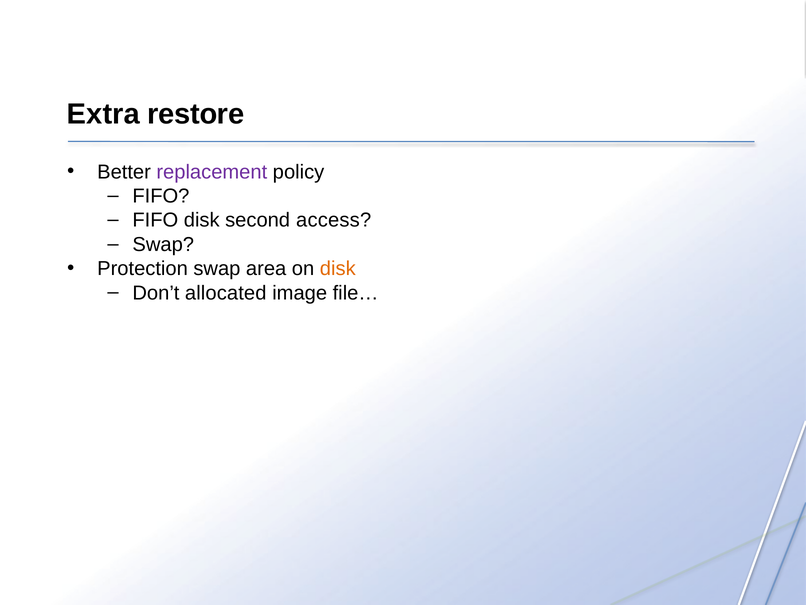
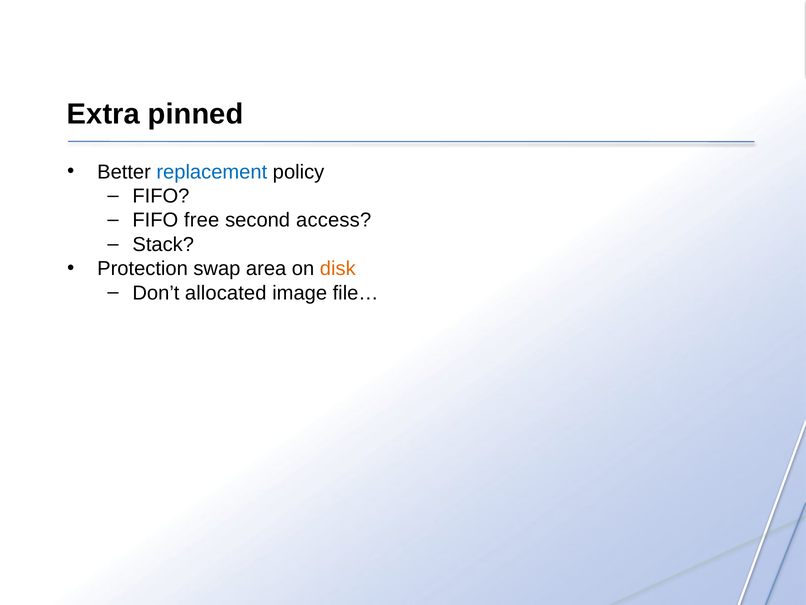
restore: restore -> pinned (196, 114)
replacement colour: purple -> blue (212, 172)
FIFO disk: disk -> free (202, 220)
Swap: Swap -> Stack (163, 244)
